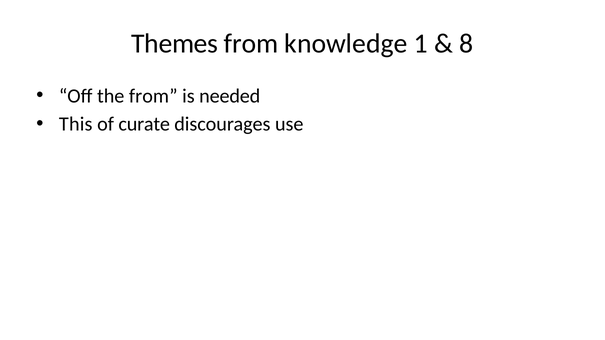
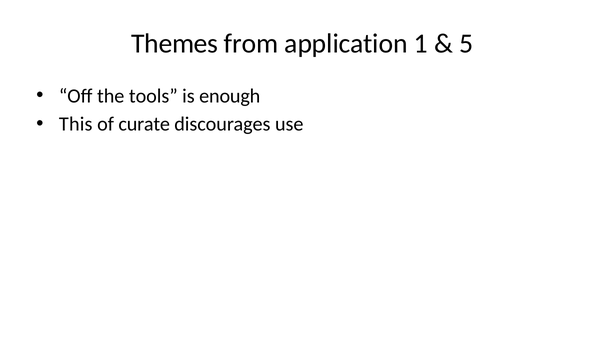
knowledge: knowledge -> application (346, 44)
8: 8 -> 5 (466, 44)
the from: from -> tools (153, 96)
needed: needed -> enough (230, 96)
